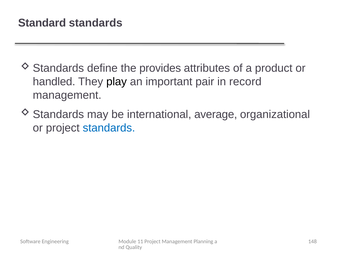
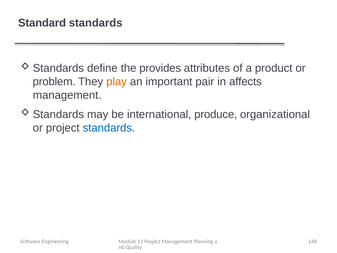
handled: handled -> problem (54, 82)
play colour: black -> orange (117, 82)
record: record -> affects (245, 82)
average: average -> produce (216, 114)
